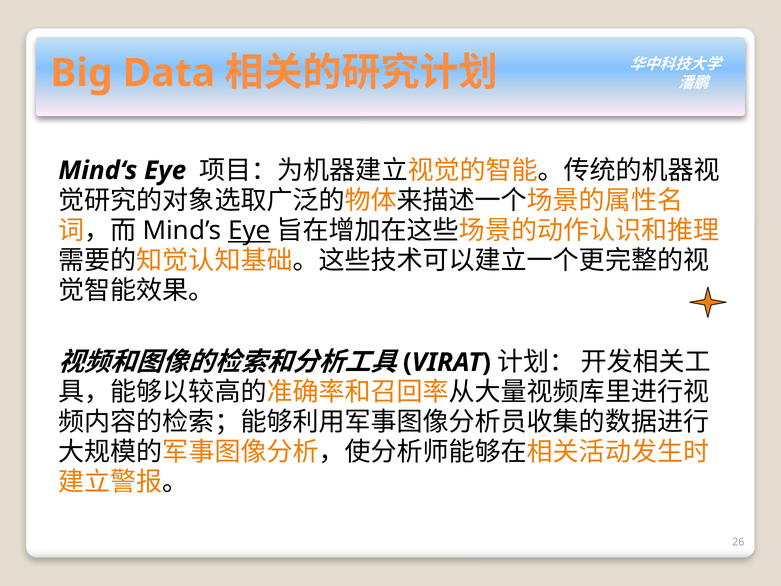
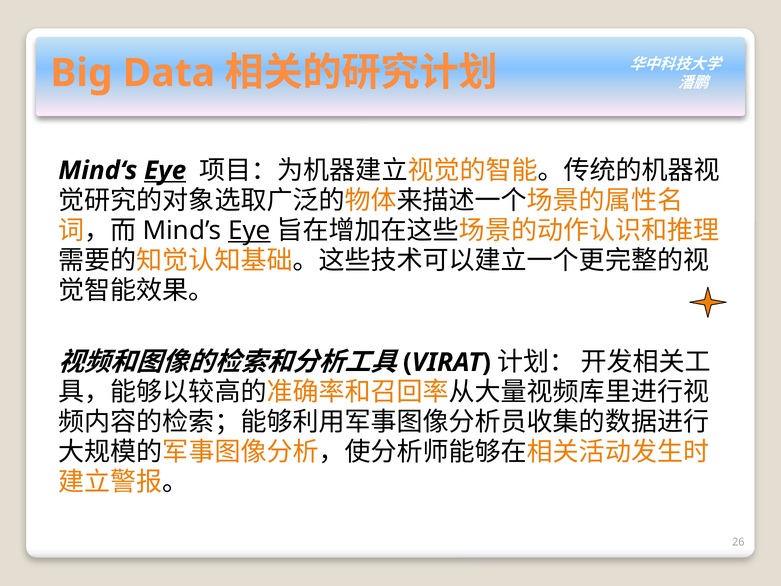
Eye underline: none -> present (165, 170)
